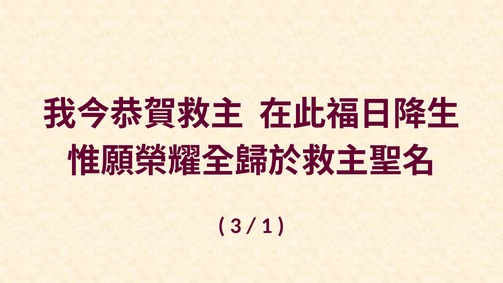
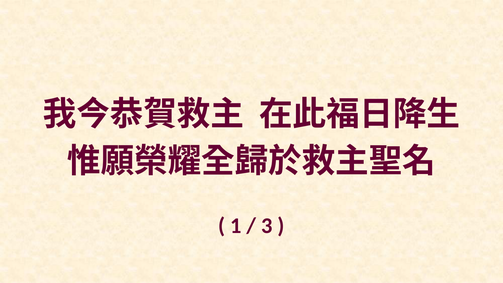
3: 3 -> 1 (236, 226)
1: 1 -> 3 (267, 226)
